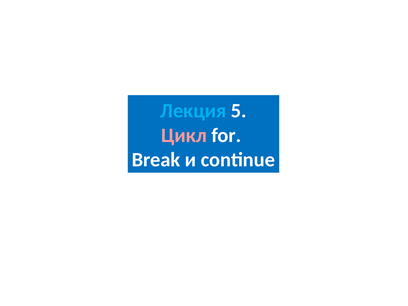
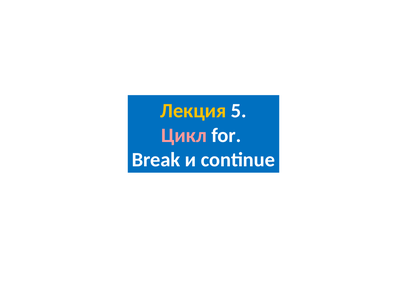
Лекция colour: light blue -> yellow (193, 111)
